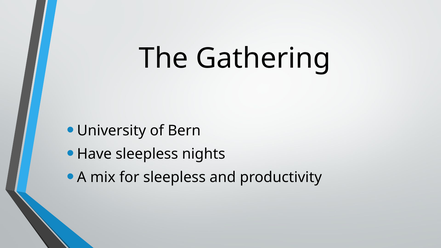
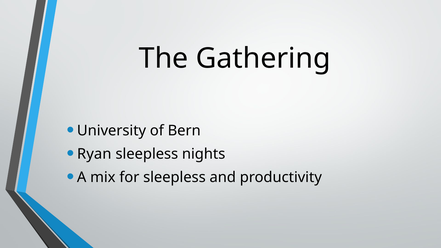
Have: Have -> Ryan (94, 154)
